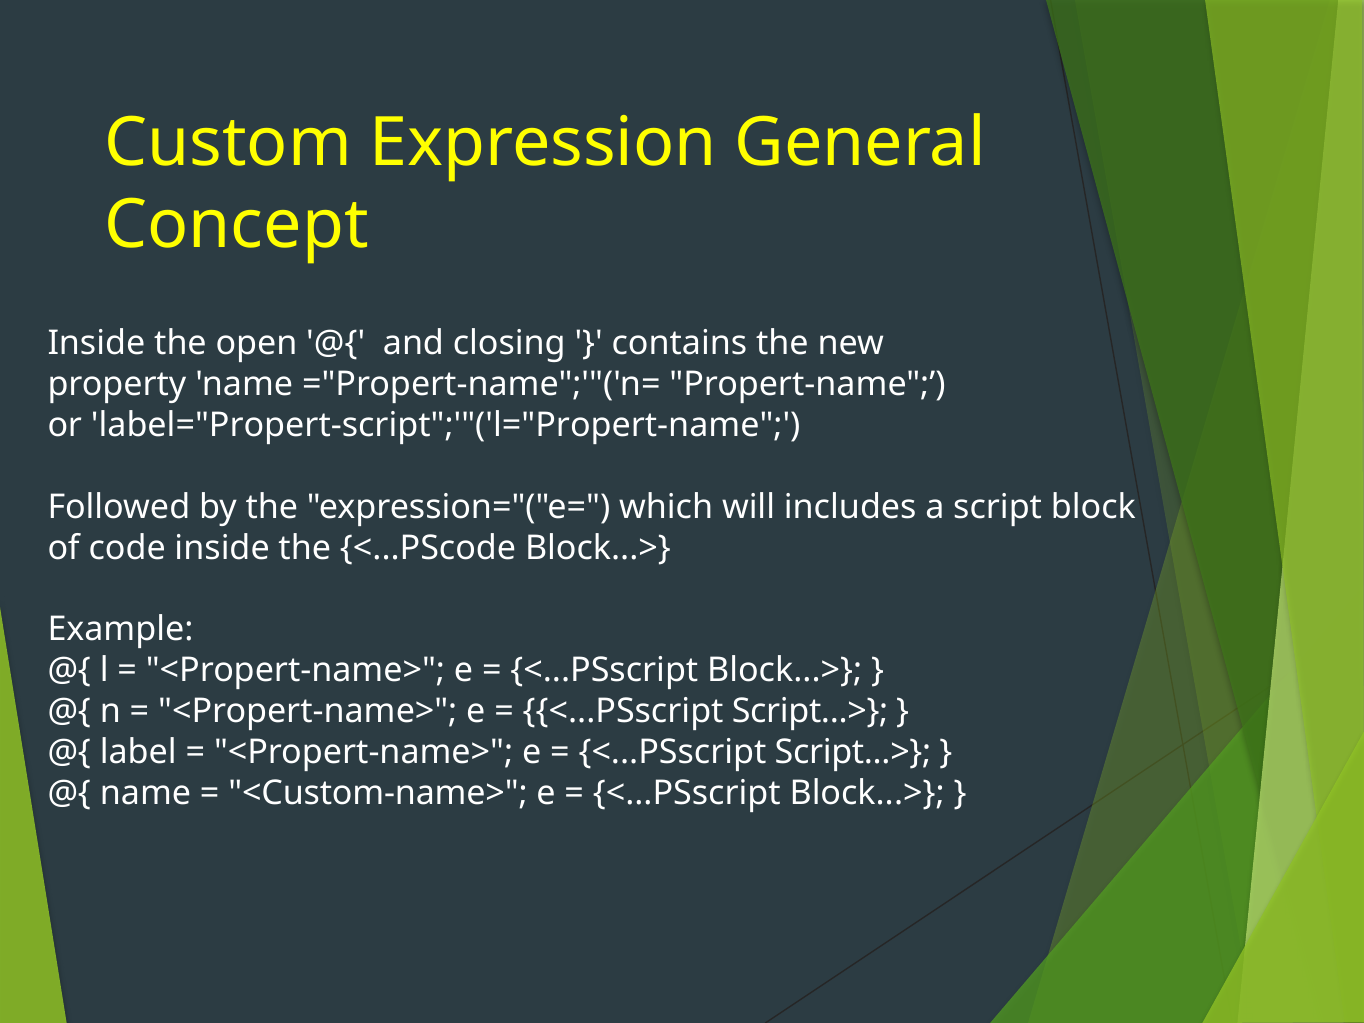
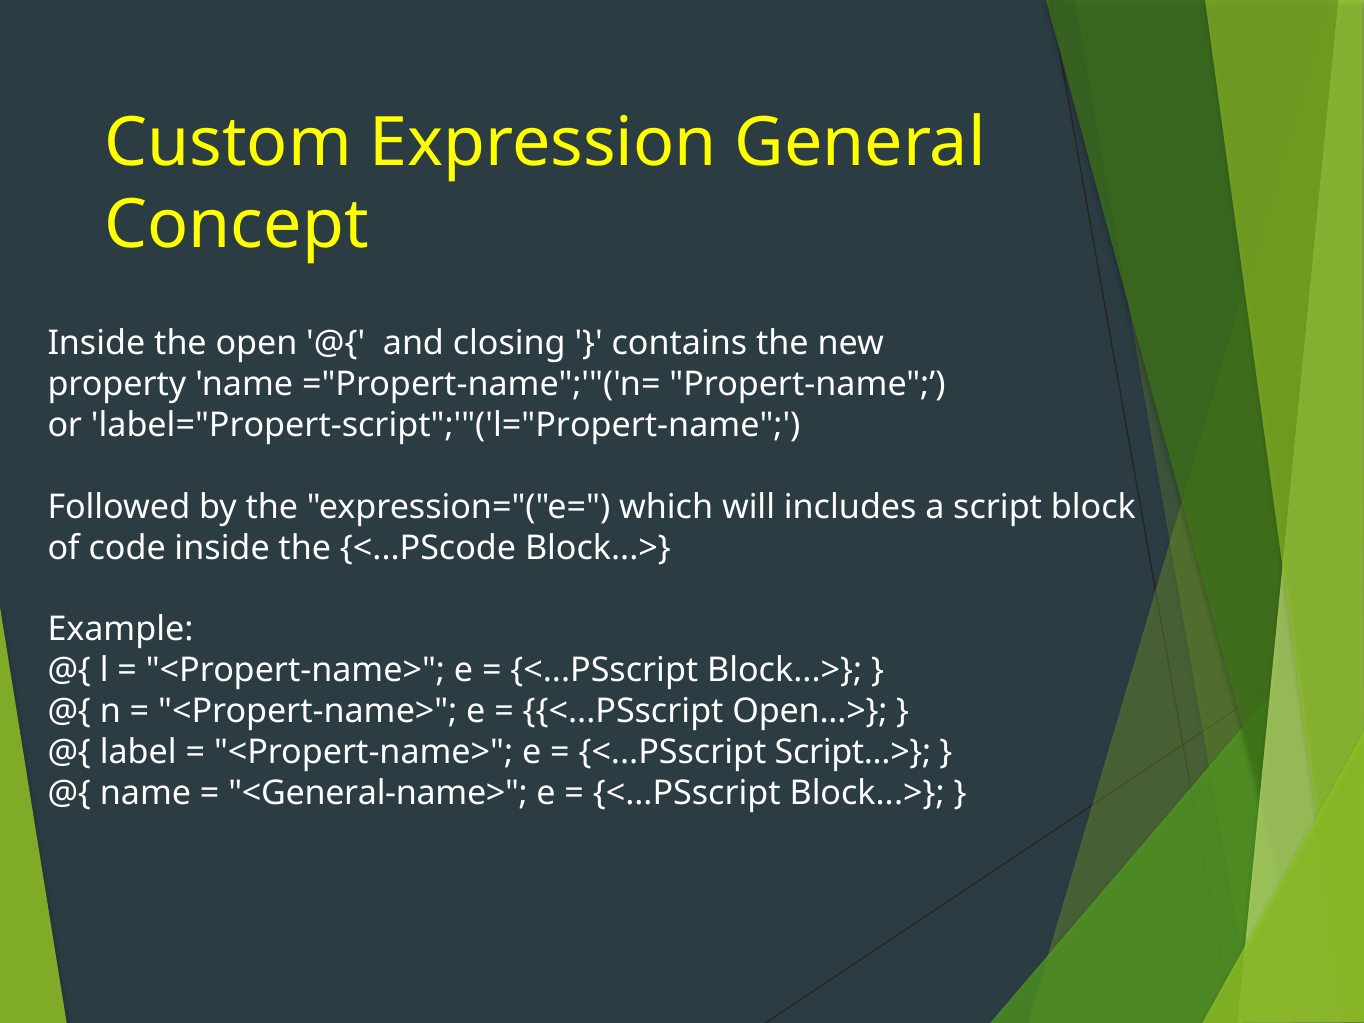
Script...>: Script...> -> Open...> (810, 712)
<Custom-name>: <Custom-name> -> <General-name> (378, 793)
